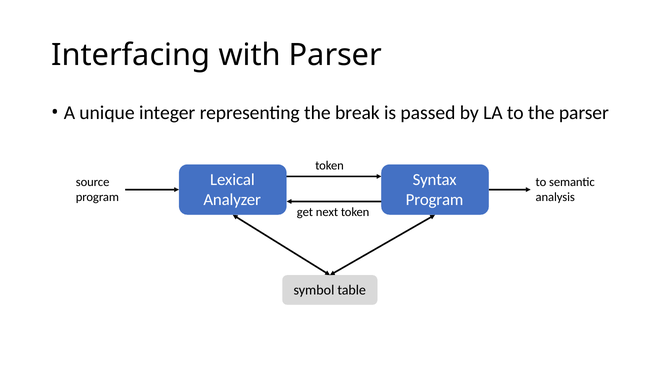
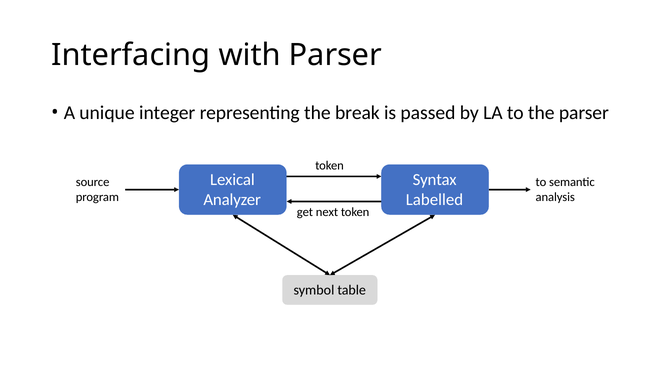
Program: Program -> Labelled (434, 200)
